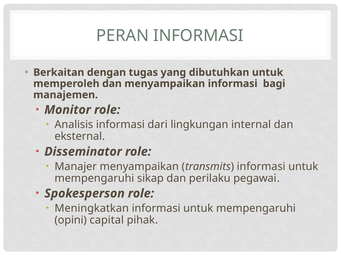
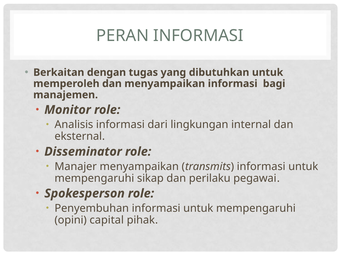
Meningkatkan: Meningkatkan -> Penyembuhan (92, 209)
